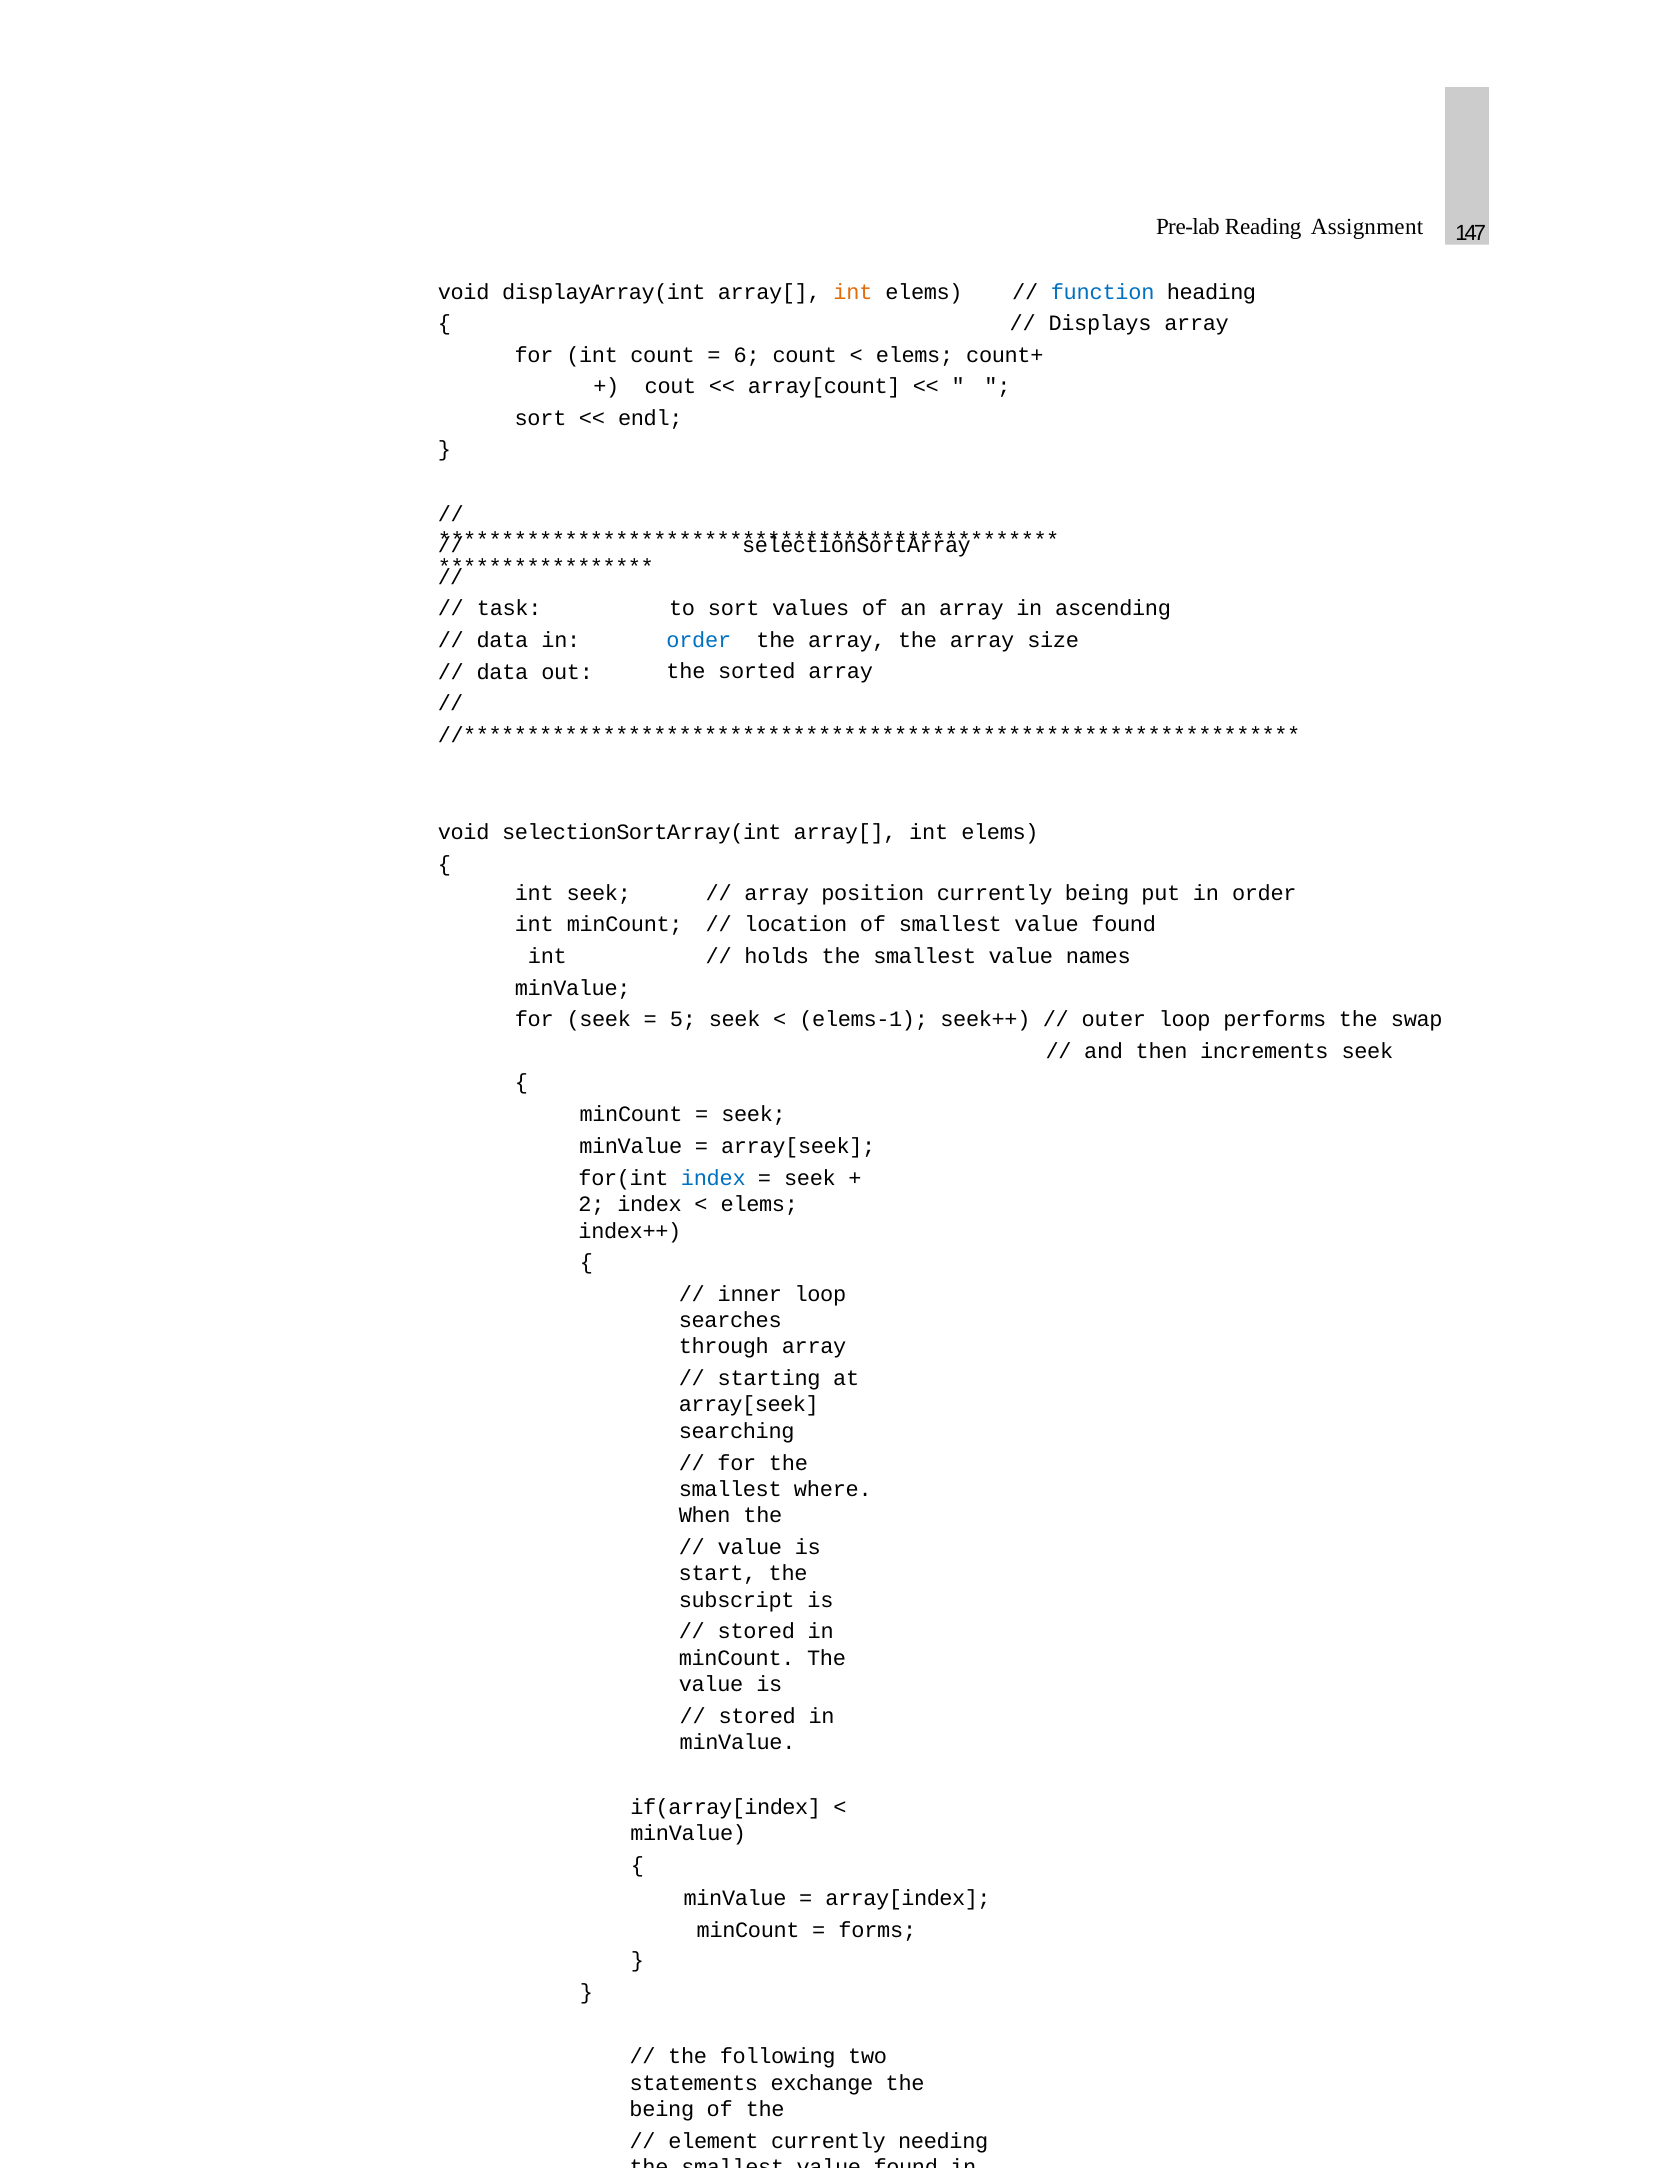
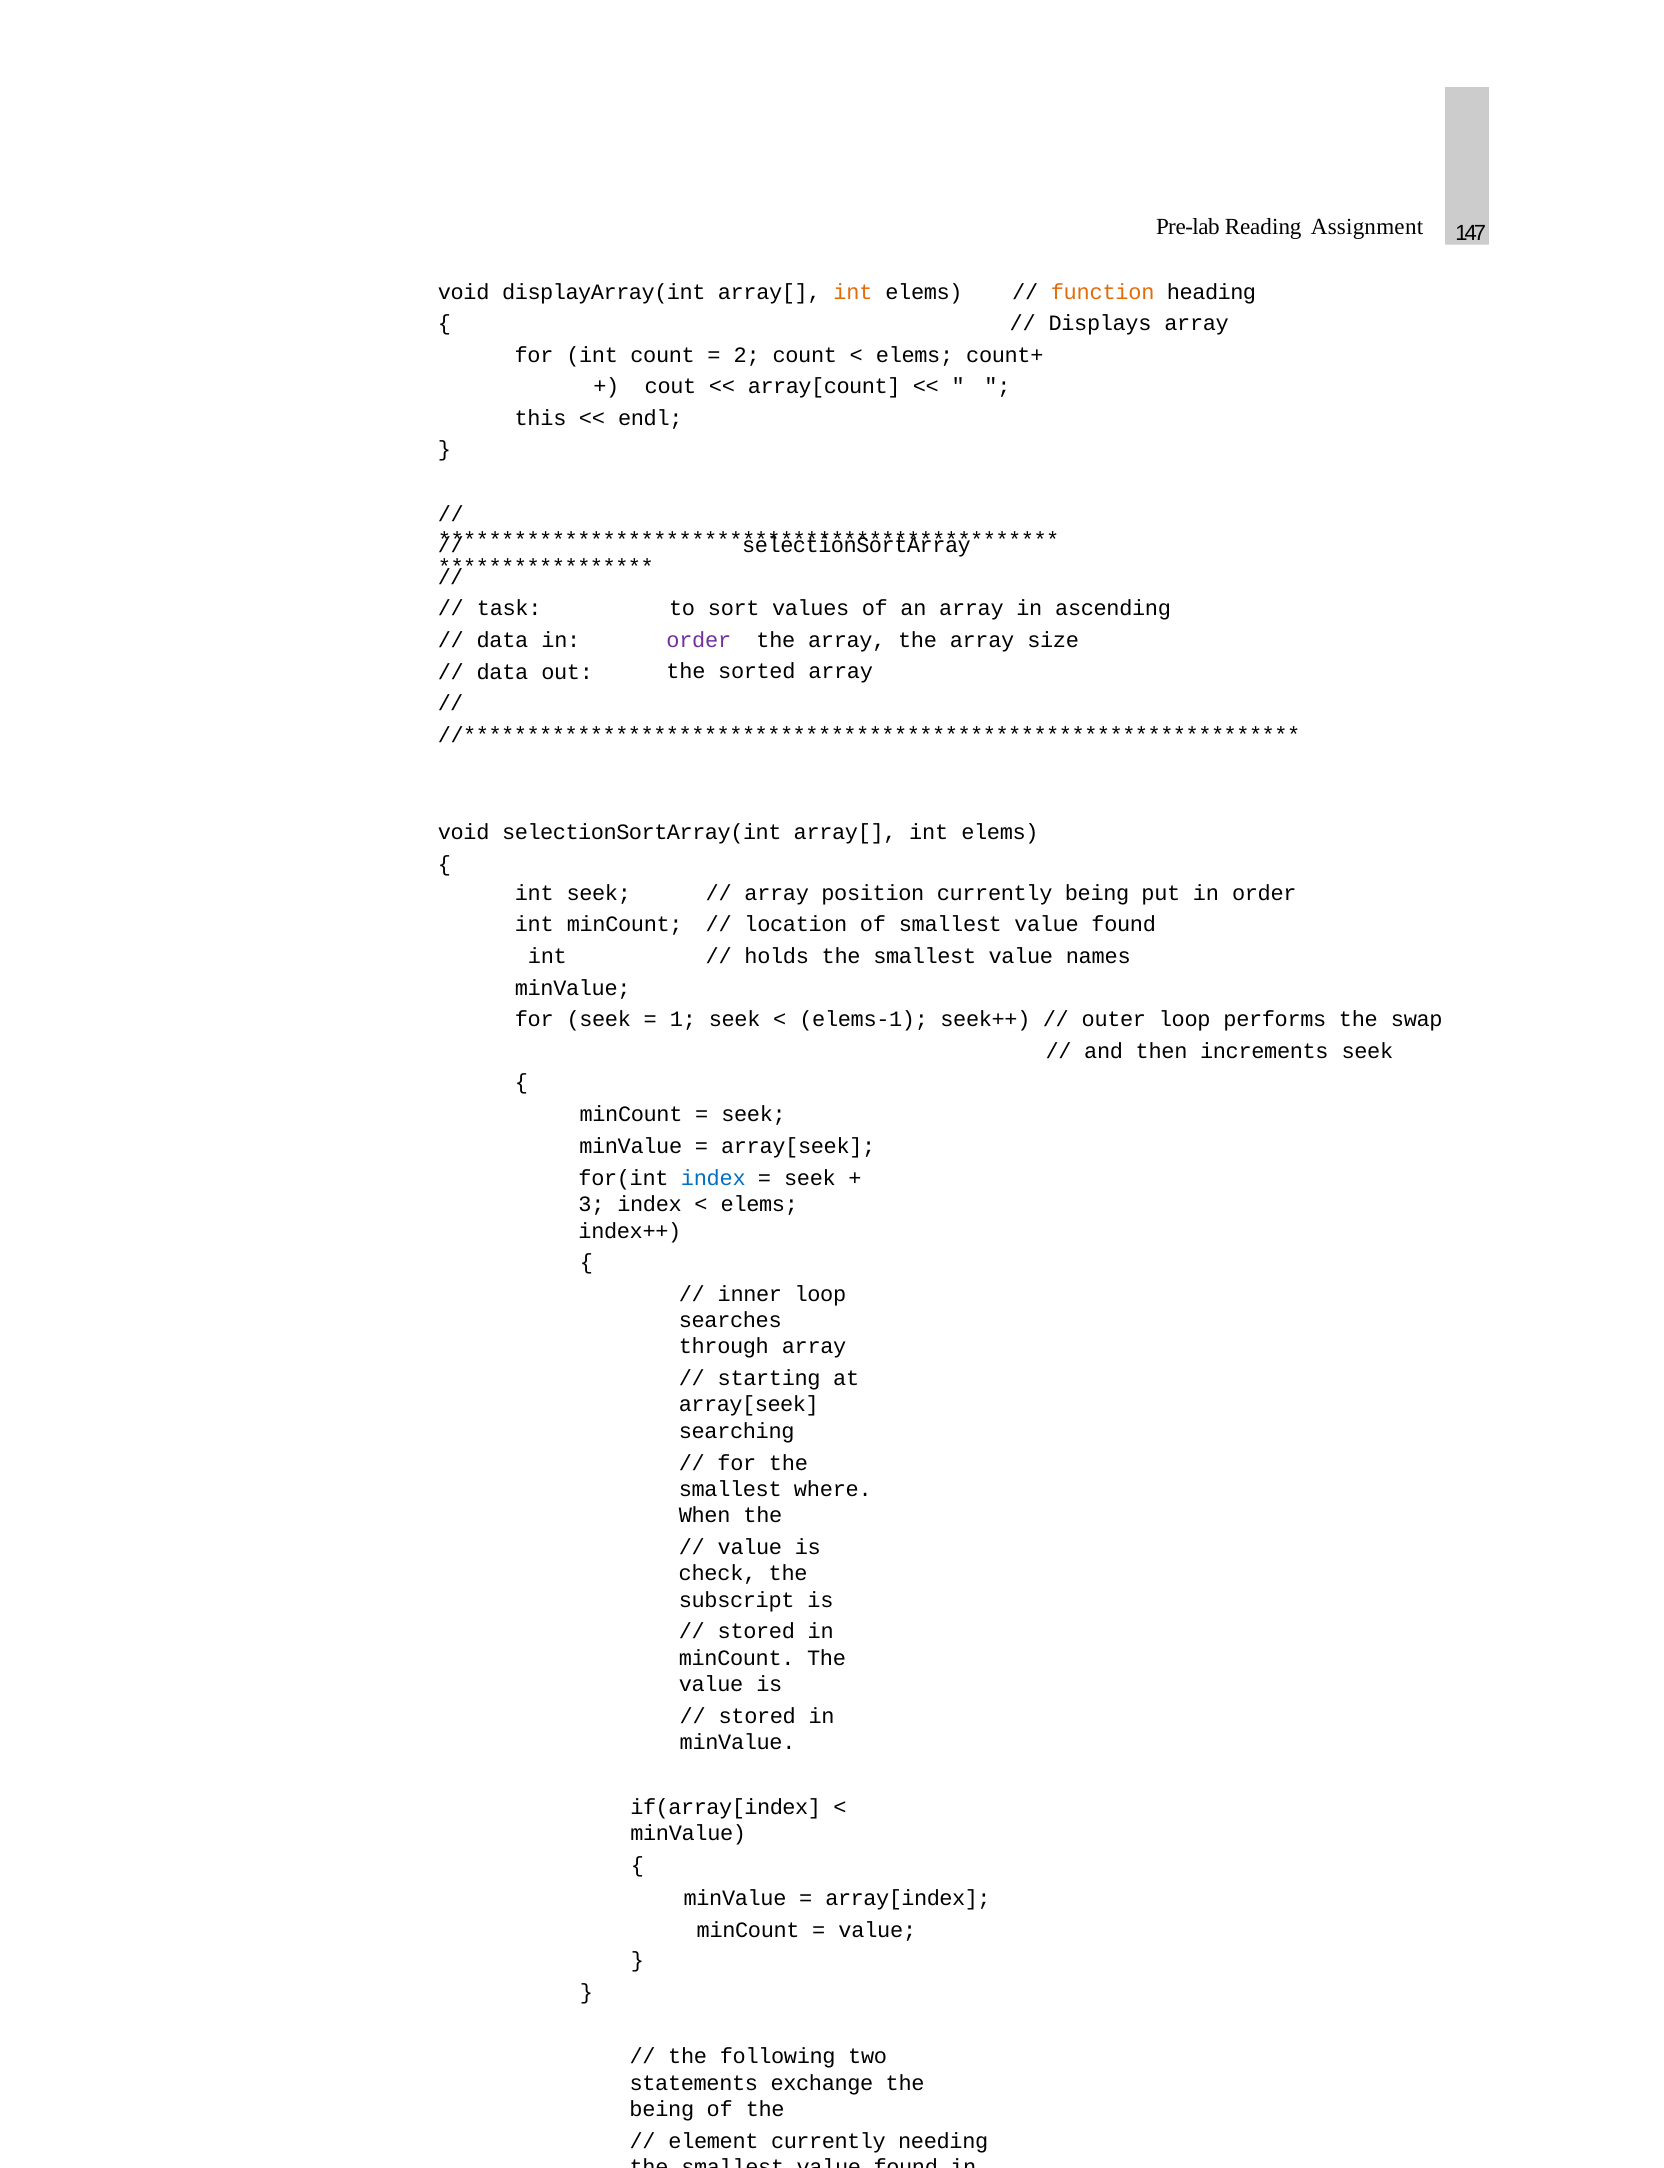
function colour: blue -> orange (1103, 292)
6: 6 -> 2 (747, 355)
sort: sort -> this (541, 418)
order colour: blue -> purple (699, 640)
5: 5 -> 1 (683, 1019)
2: 2 -> 3 (592, 1204)
start: start -> check (718, 1573)
forms: forms -> value (877, 1930)
